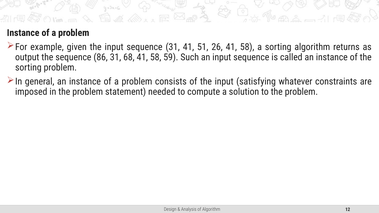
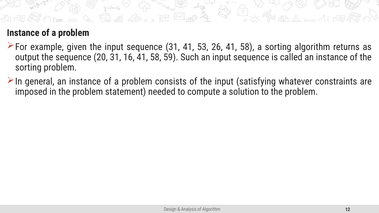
51: 51 -> 53 (203, 47)
86: 86 -> 20 (101, 57)
68: 68 -> 16 (129, 57)
